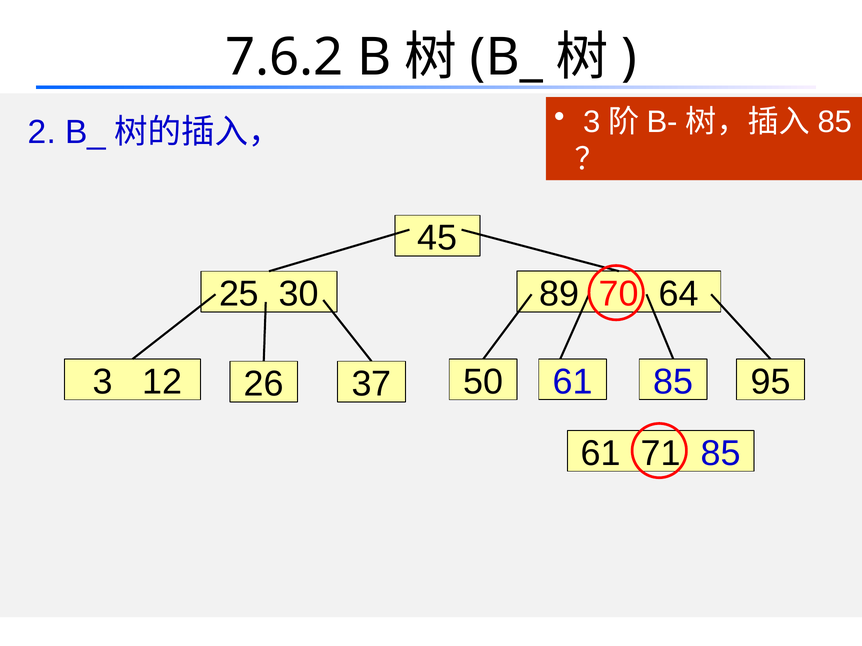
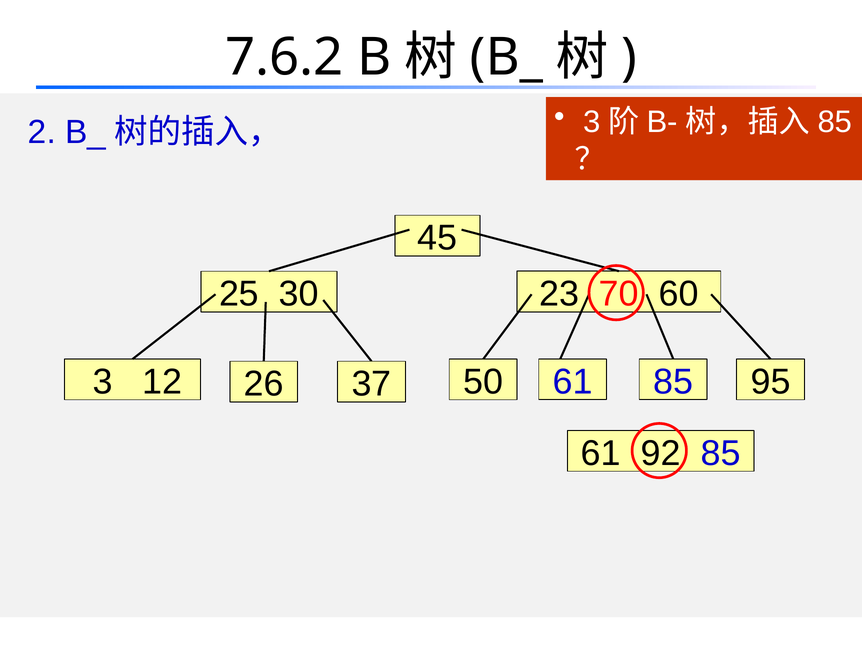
89: 89 -> 23 (559, 294)
64: 64 -> 60 (679, 294)
71: 71 -> 92 (661, 454)
